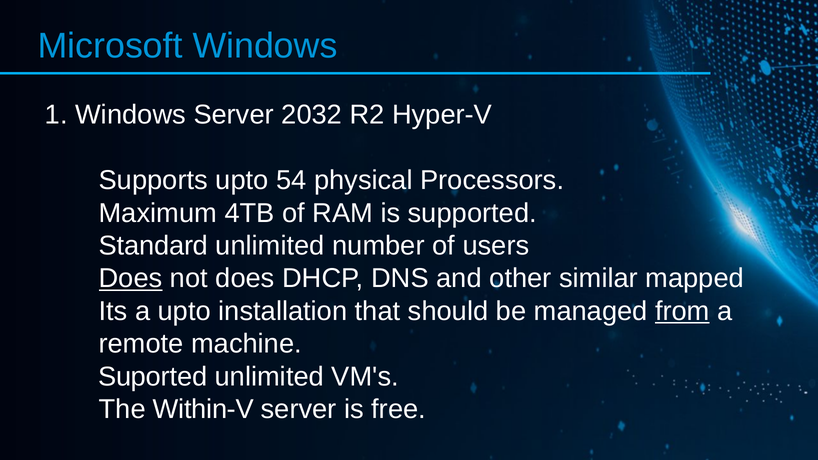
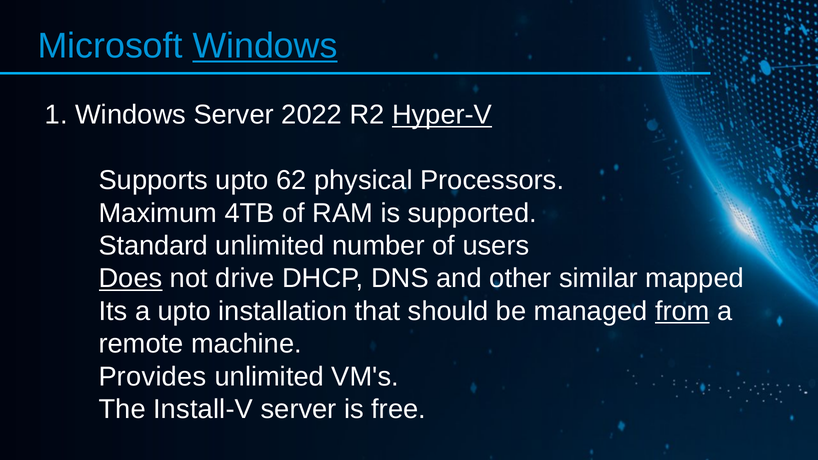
Windows underline: none -> present (265, 46)
2032: 2032 -> 2022 (312, 115)
Hyper-V underline: none -> present (442, 115)
54: 54 -> 62 (291, 180)
not does: does -> drive (245, 279)
Suported: Suported -> Provides (152, 377)
Within-V: Within-V -> Install-V (203, 409)
